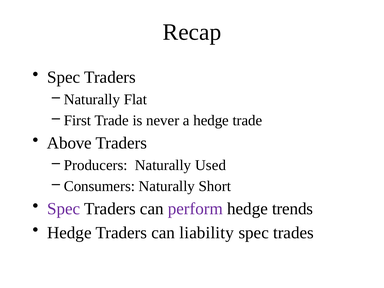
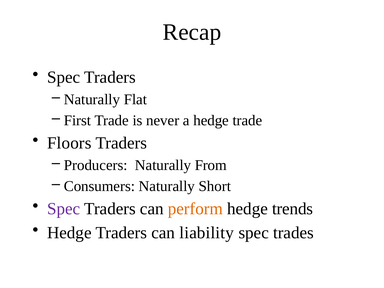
Above: Above -> Floors (69, 143)
Used: Used -> From (211, 165)
perform colour: purple -> orange (195, 209)
